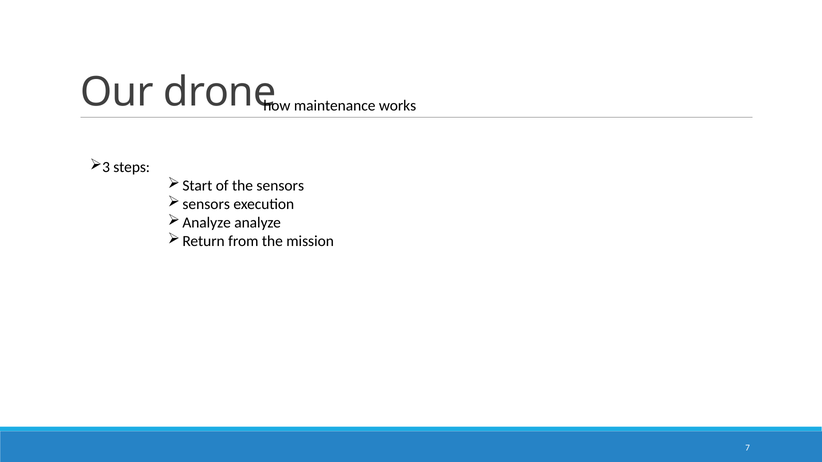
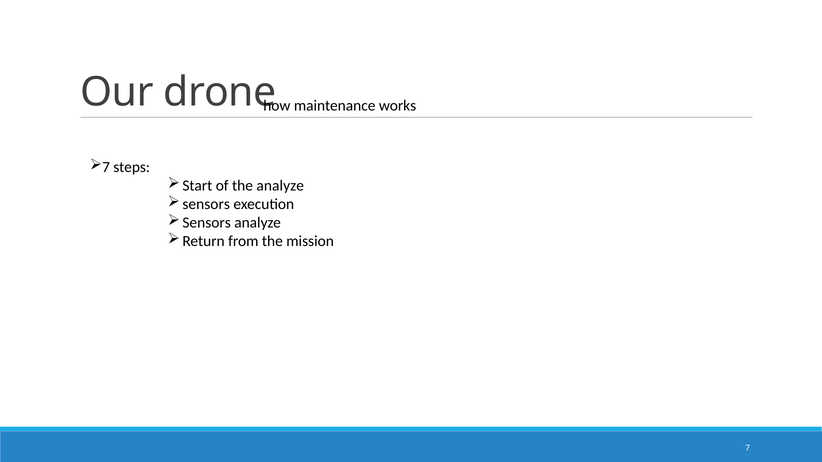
3: 3 -> 7 (106, 167)
the sensors: sensors -> analyze (280, 186)
Analyze: Analyze -> Sensors (207, 223)
